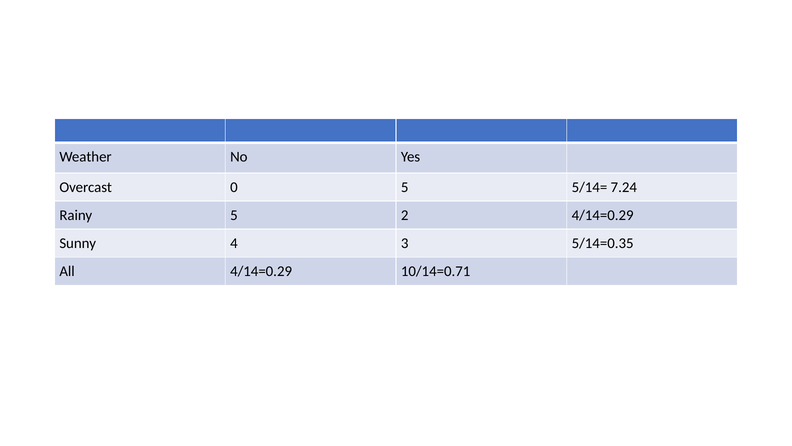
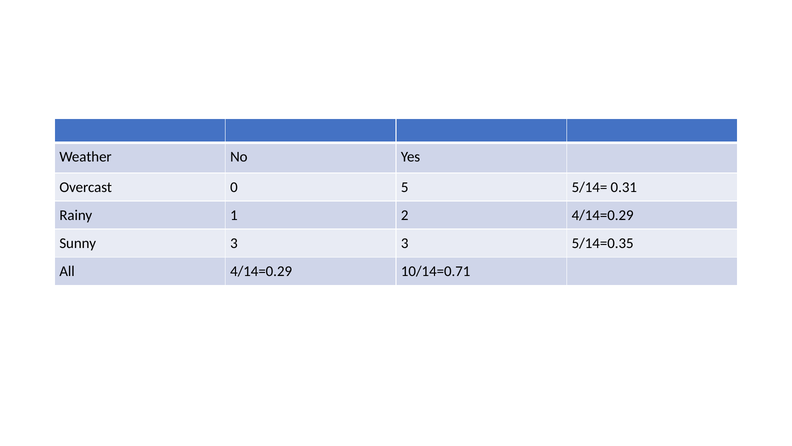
7.24: 7.24 -> 0.31 (624, 187)
Rainy 5: 5 -> 1 (234, 215)
Sunny 4: 4 -> 3 (234, 243)
